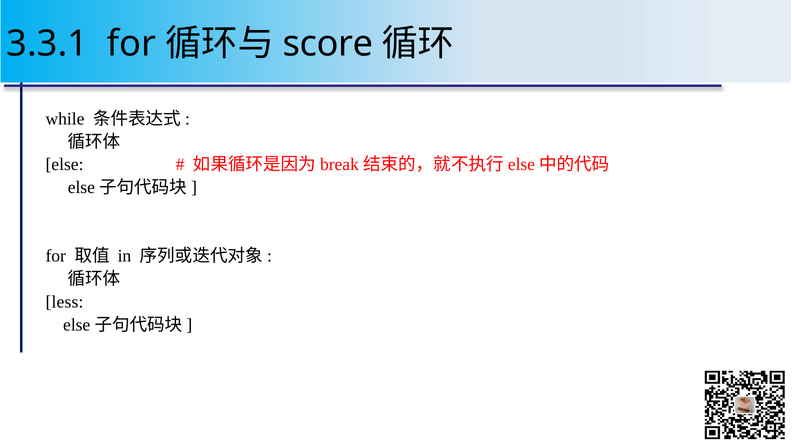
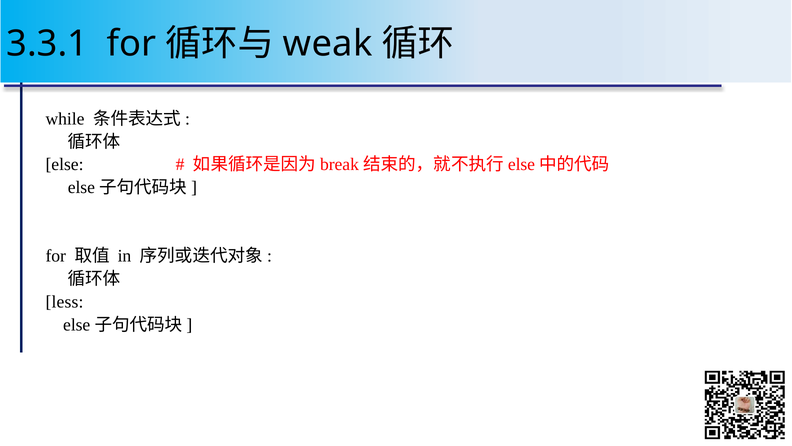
score: score -> weak (328, 44)
